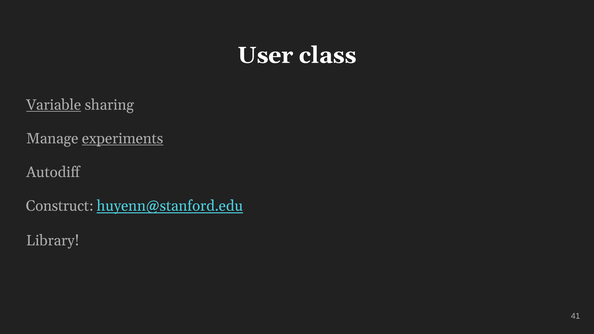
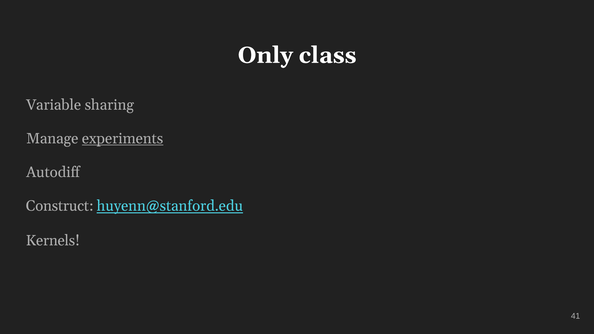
User: User -> Only (265, 55)
Variable underline: present -> none (54, 105)
Library: Library -> Kernels (53, 241)
